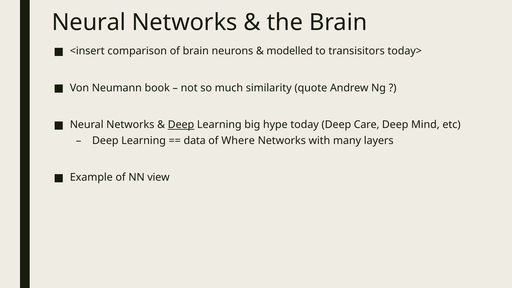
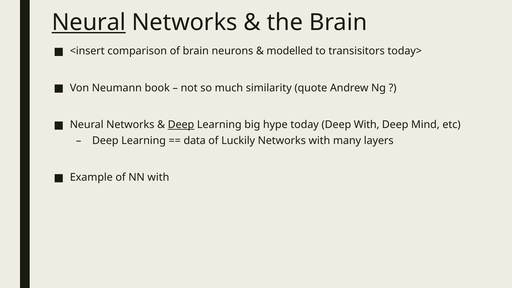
Neural underline: none -> present (89, 23)
Deep Care: Care -> With (367, 125)
Where: Where -> Luckily (238, 141)
NN view: view -> with (158, 177)
